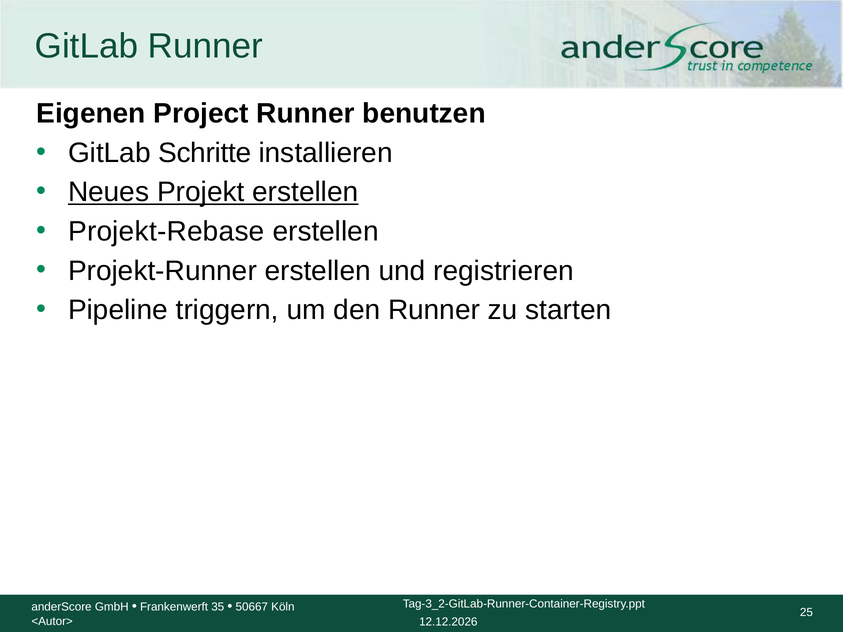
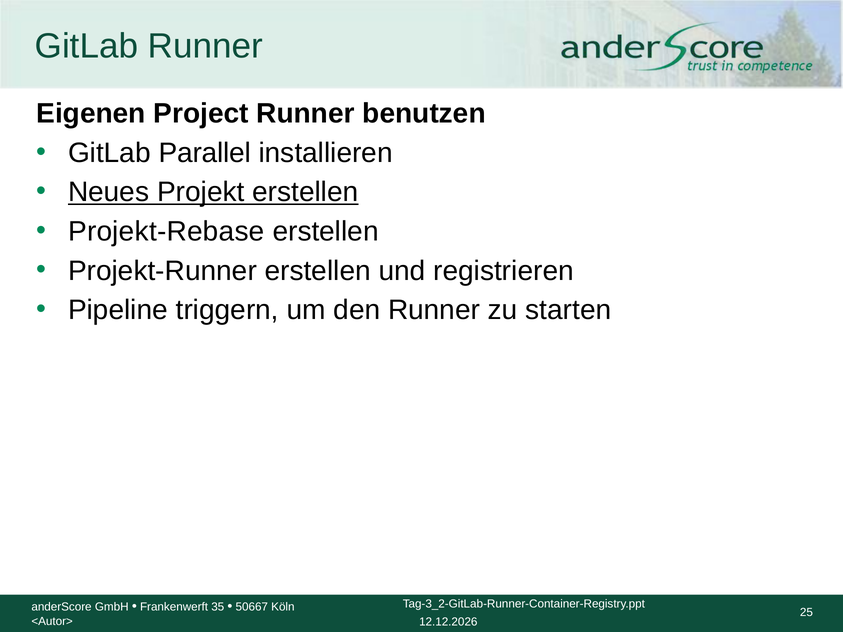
Schritte: Schritte -> Parallel (205, 153)
